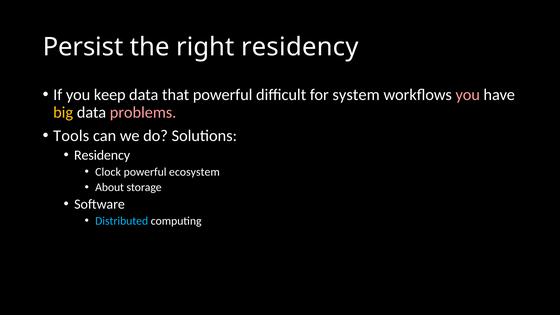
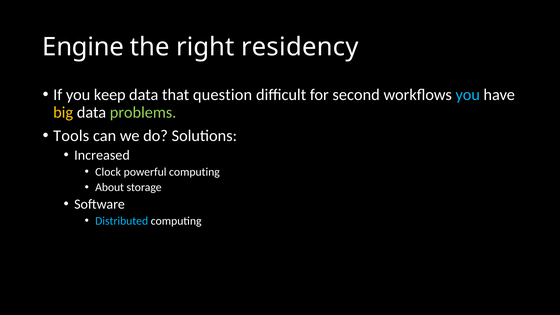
Persist: Persist -> Engine (83, 47)
that powerful: powerful -> question (223, 95)
system: system -> second (356, 95)
you colour: pink -> light blue (468, 95)
problems colour: pink -> light green (143, 112)
Residency: Residency -> Increased (102, 155)
powerful ecosystem: ecosystem -> computing (194, 172)
